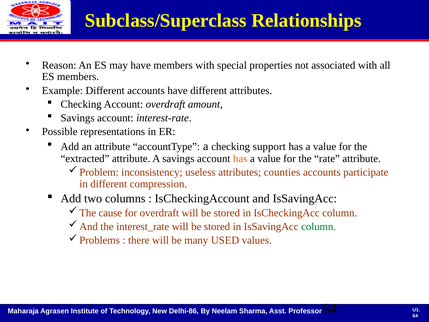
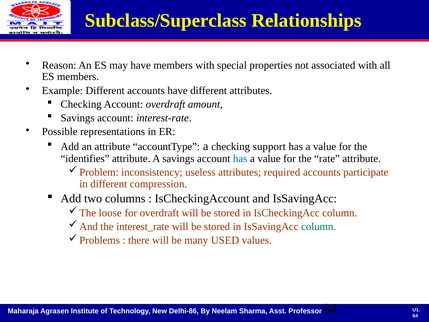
extracted: extracted -> identifies (85, 158)
has colour: orange -> blue (240, 158)
counties: counties -> required (282, 172)
cause: cause -> loose (110, 213)
